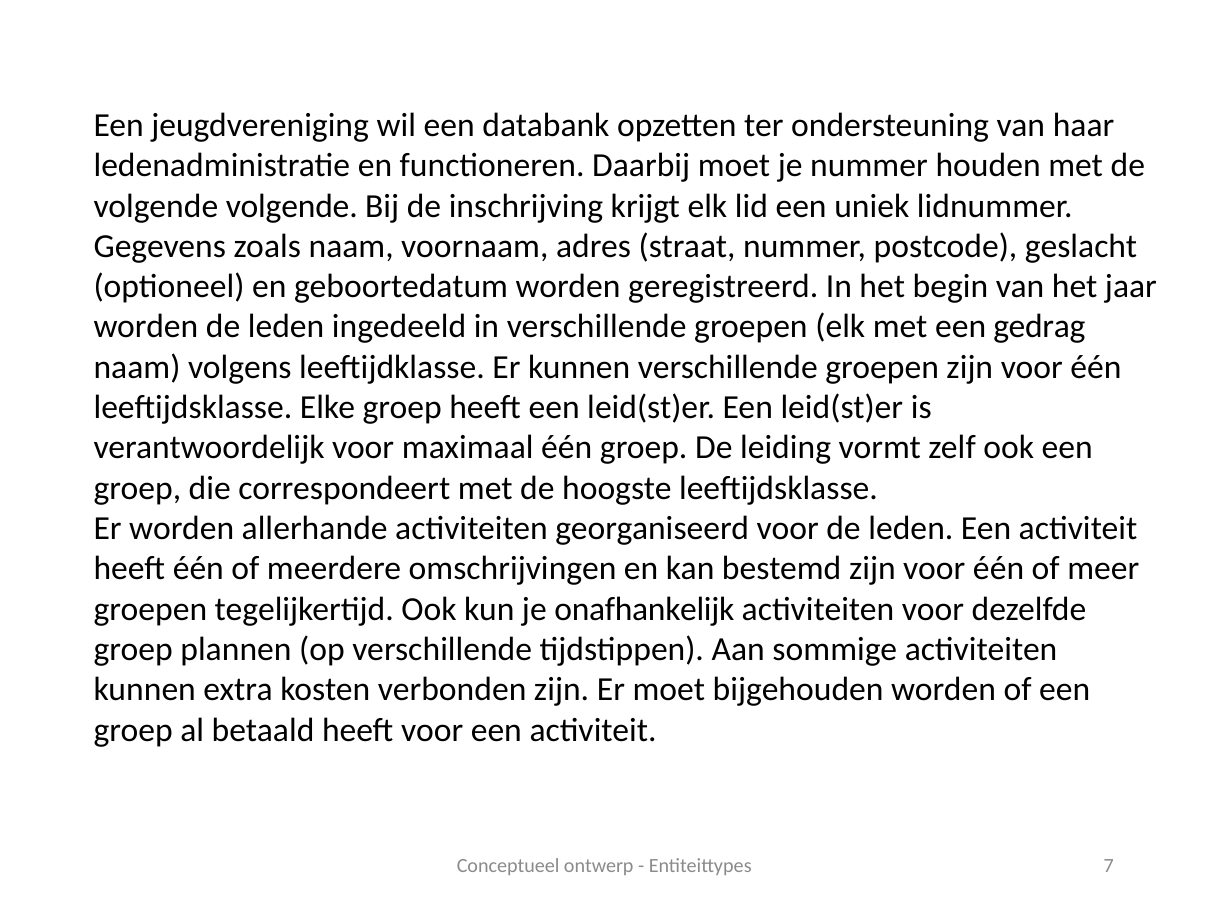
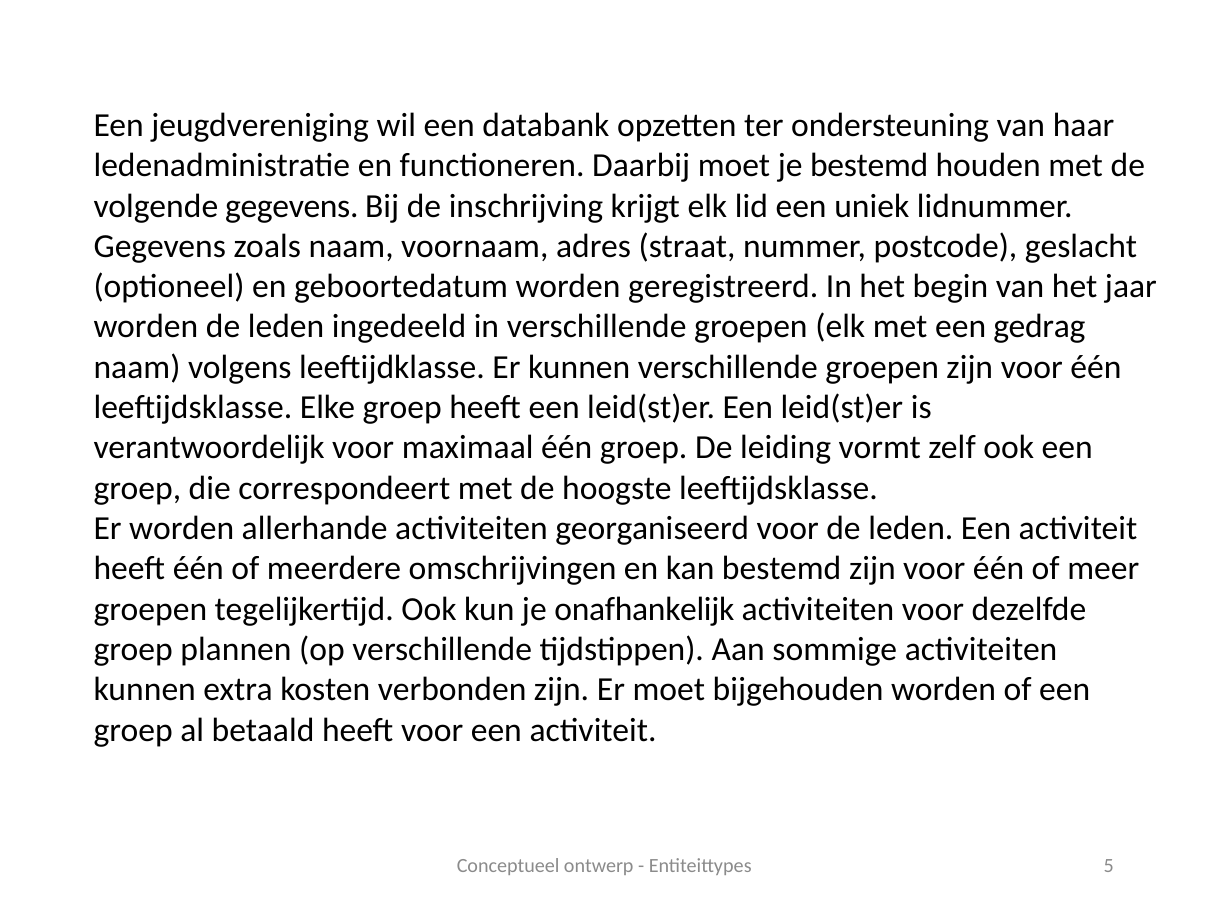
je nummer: nummer -> bestemd (869, 166)
volgende volgende: volgende -> gegevens (292, 206)
7: 7 -> 5 (1109, 866)
